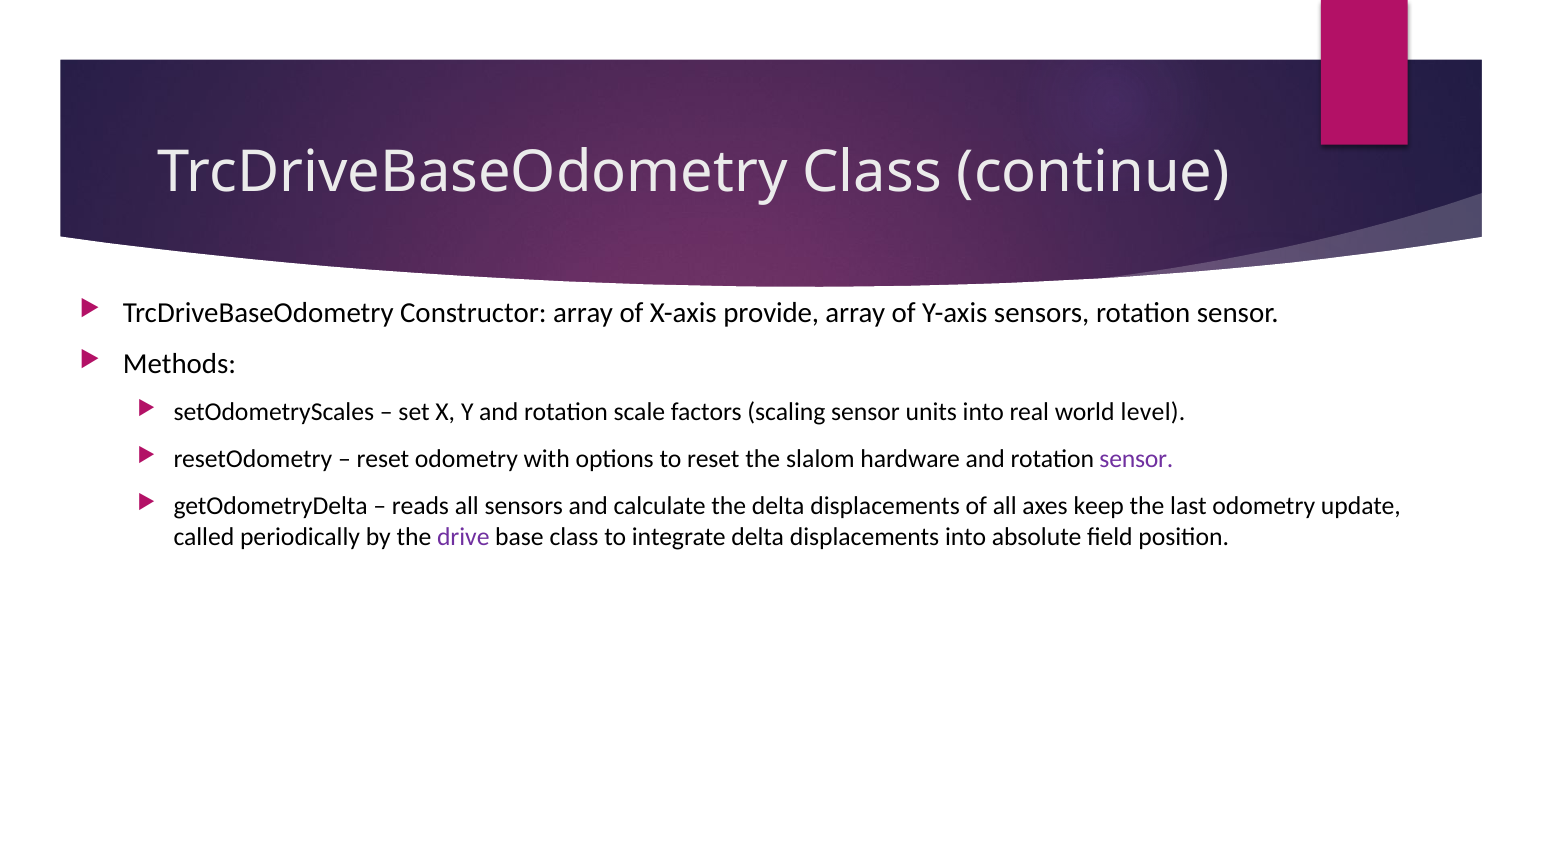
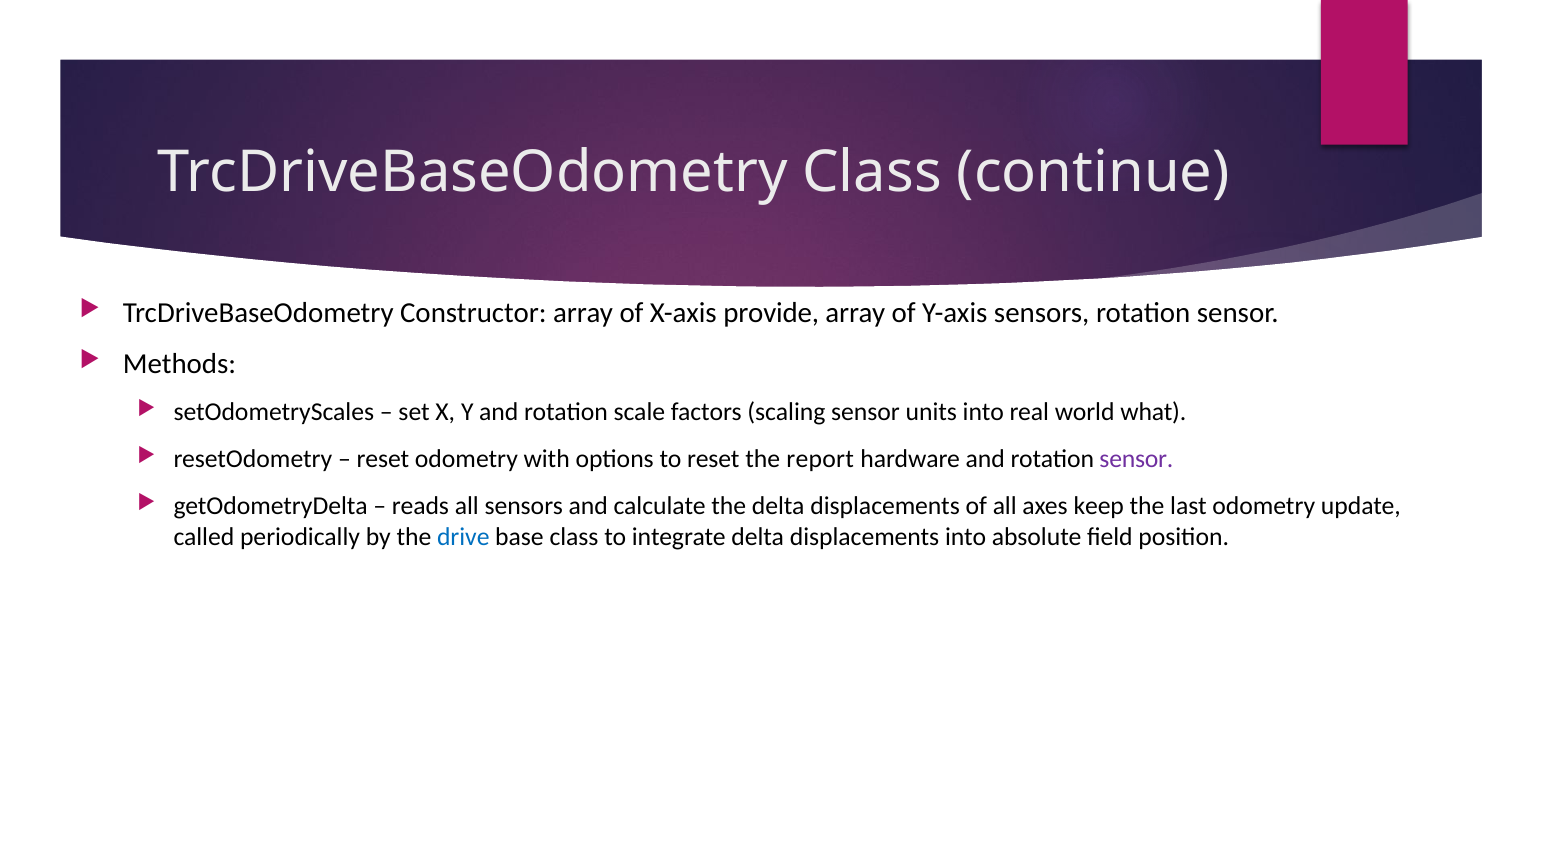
level: level -> what (1153, 412)
slalom: slalom -> report (820, 459)
drive colour: purple -> blue (463, 537)
